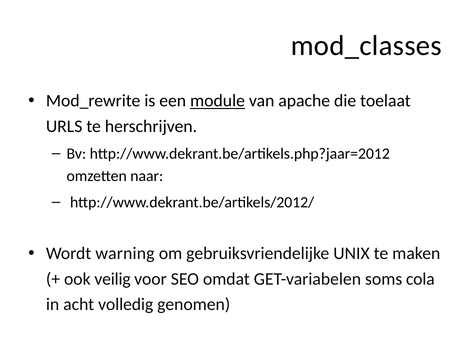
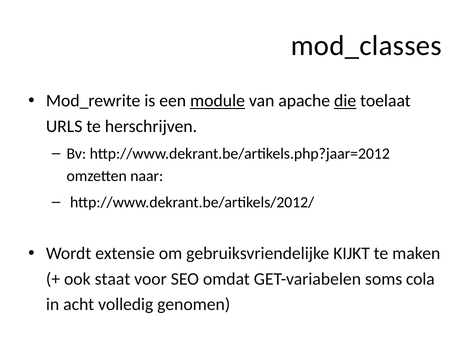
die underline: none -> present (345, 101)
warning: warning -> extensie (125, 254)
UNIX: UNIX -> KIJKT (352, 254)
veilig: veilig -> staat (112, 279)
